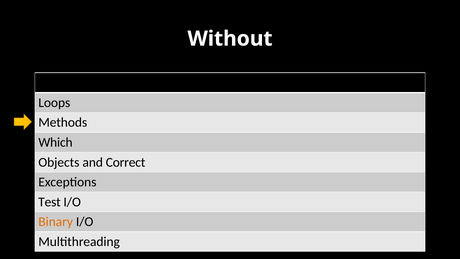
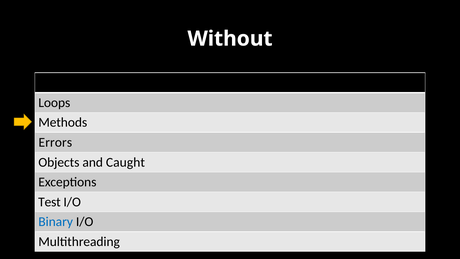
Which: Which -> Errors (55, 142)
Correct: Correct -> Caught (125, 162)
Binary colour: orange -> blue (56, 222)
